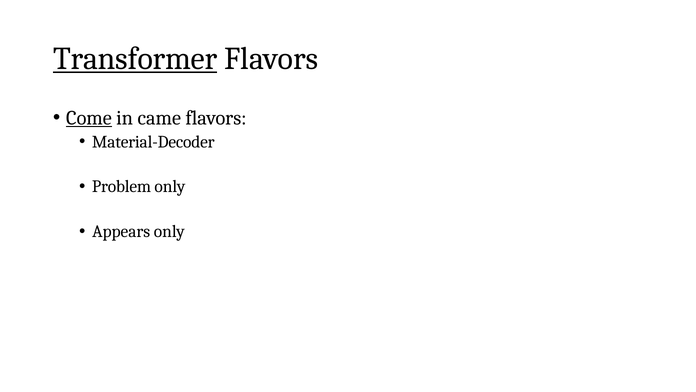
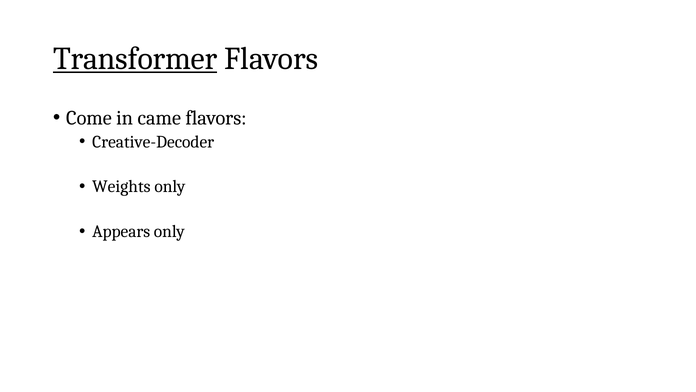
Come underline: present -> none (89, 118)
Material-Decoder: Material-Decoder -> Creative-Decoder (153, 142)
Problem: Problem -> Weights (121, 186)
